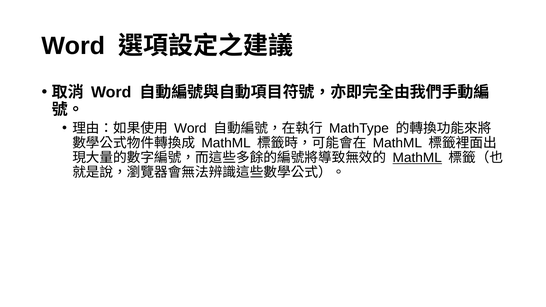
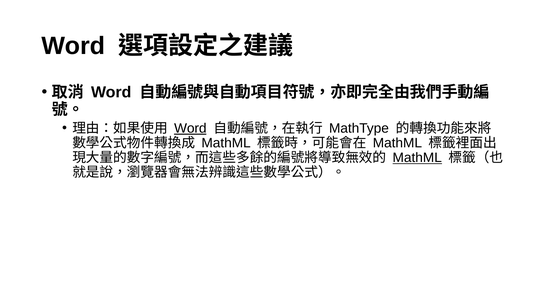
Word underline: none -> present (190, 128)
